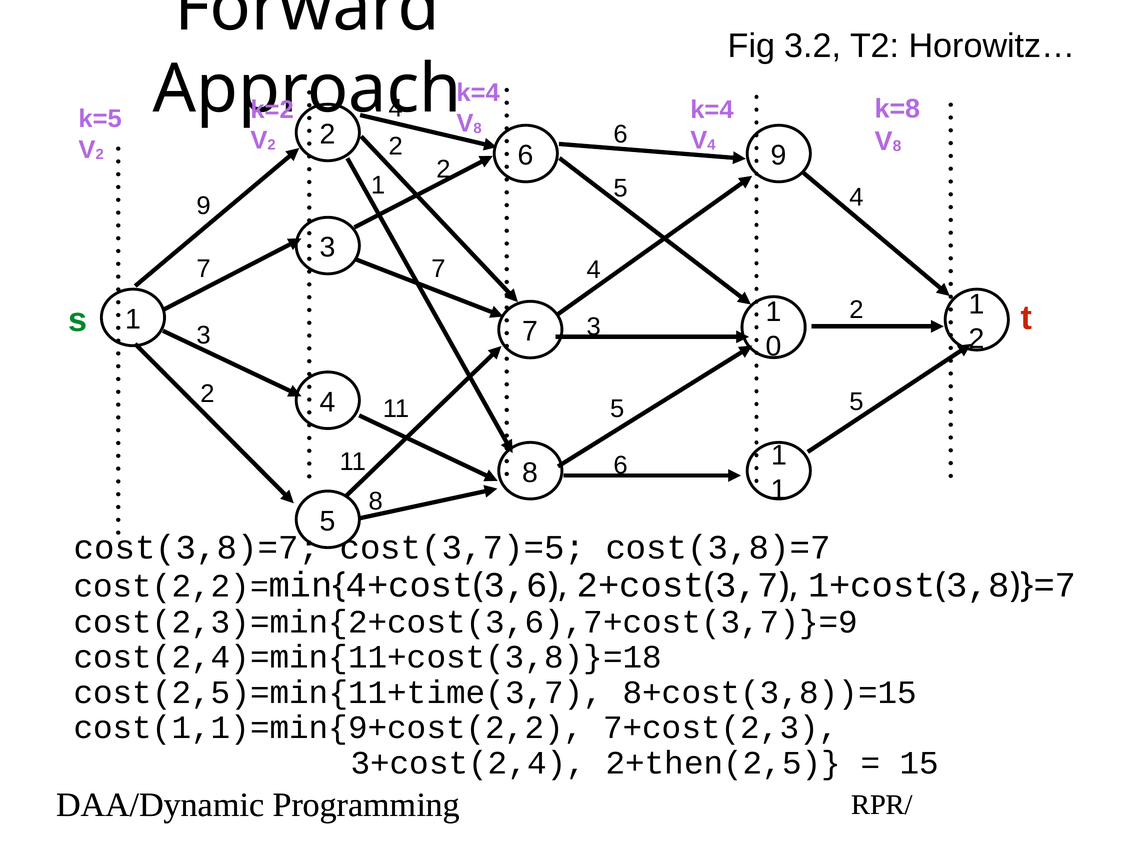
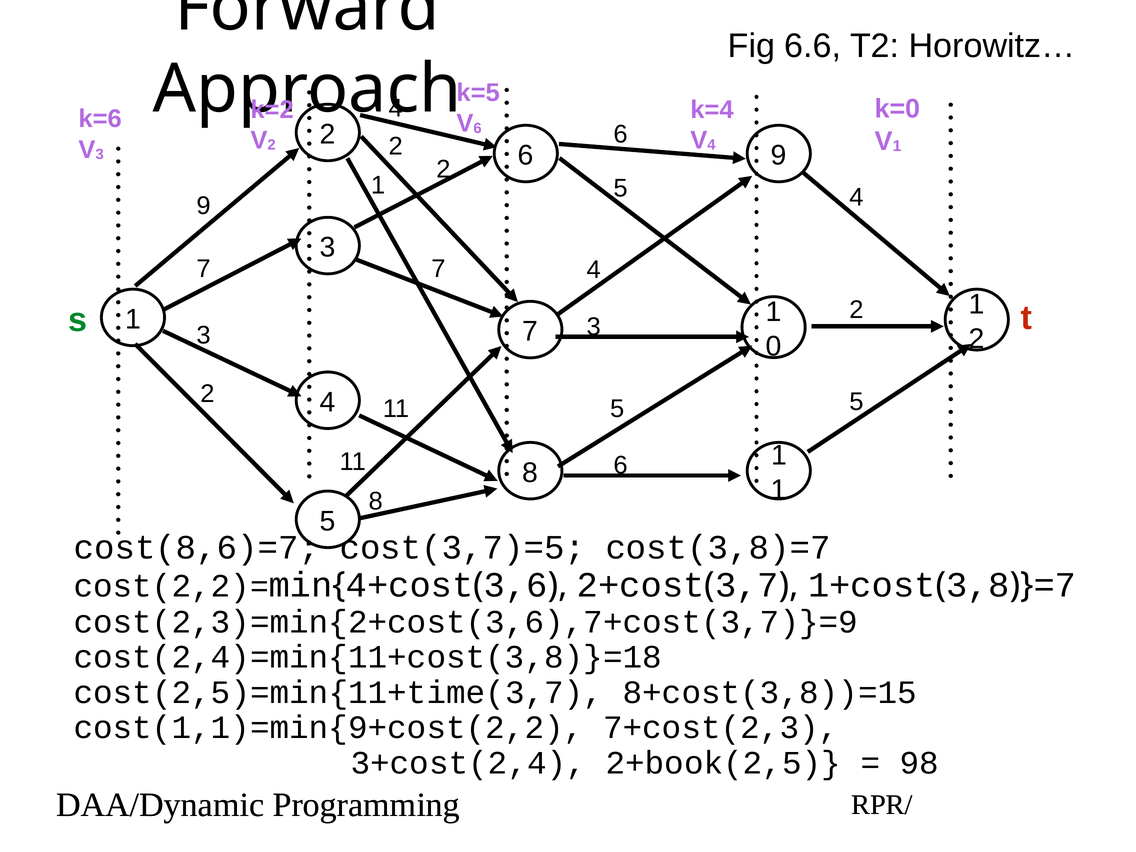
3.2: 3.2 -> 6.6 (813, 46)
k=4: k=4 -> k=5 (478, 93)
k=8: k=8 -> k=0 (898, 109)
k=5: k=5 -> k=6 (100, 119)
8: 8 -> 6 (478, 128)
8: 8 -> 1 (897, 146)
2: 2 -> 3 (100, 154)
cost(3,8)=7: cost(3,8)=7 -> cost(8,6)=7 (196, 548)
2+then(2,5: 2+then(2,5 -> 2+book(2,5 (723, 763)
15: 15 -> 98 (919, 763)
